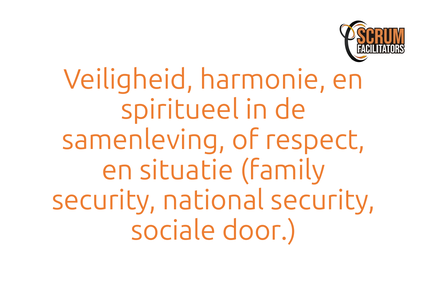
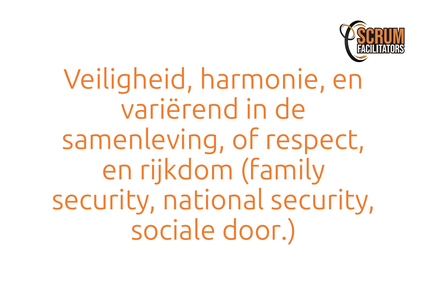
spiritueel: spiritueel -> variërend (180, 110)
situatie: situatie -> rijkdom (187, 170)
